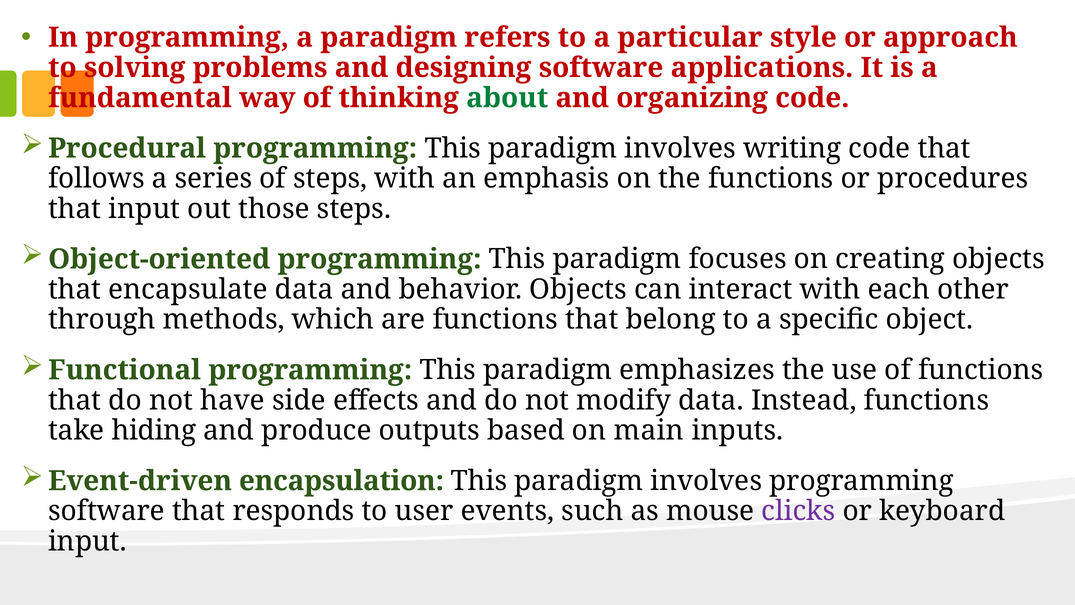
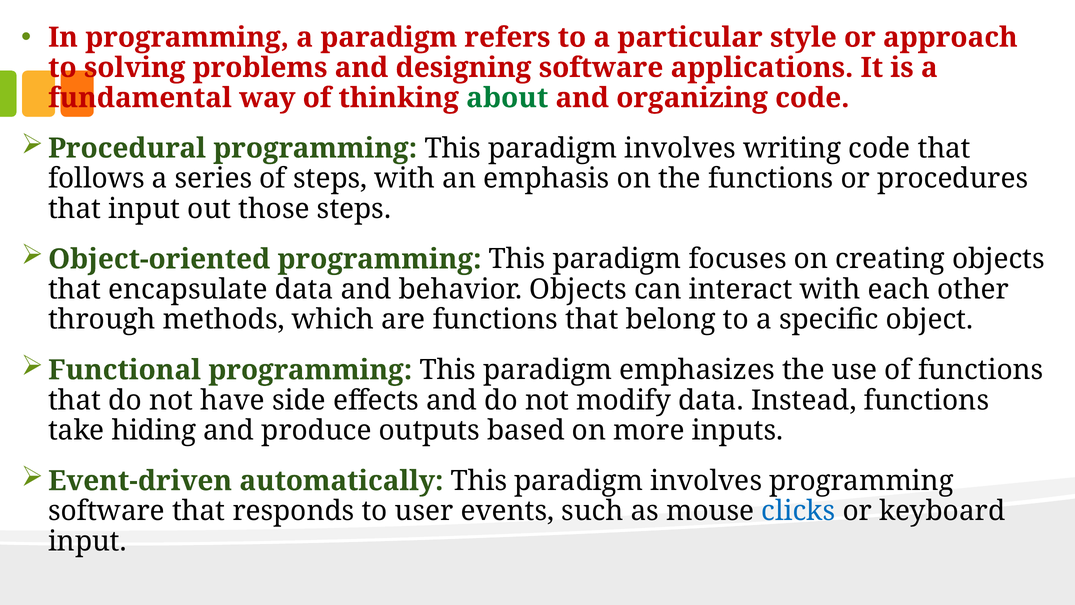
main: main -> more (649, 430)
encapsulation: encapsulation -> automatically (341, 481)
clicks colour: purple -> blue (798, 511)
